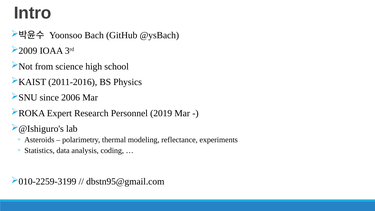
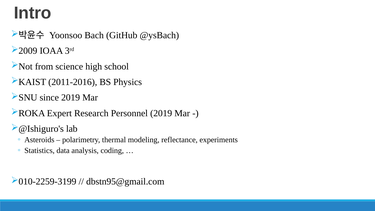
since 2006: 2006 -> 2019 (71, 98)
